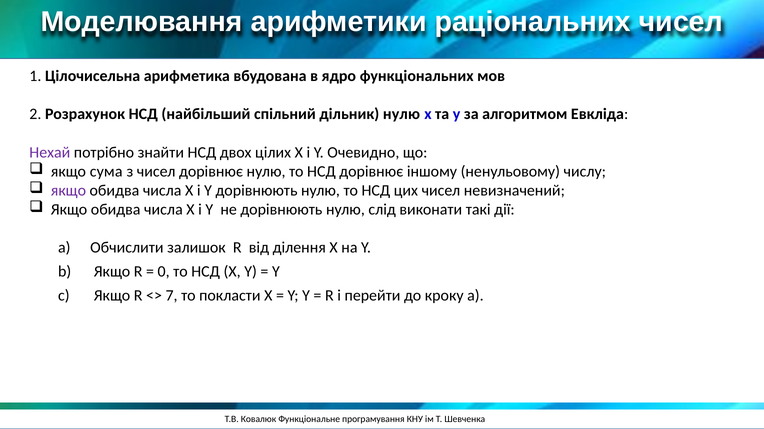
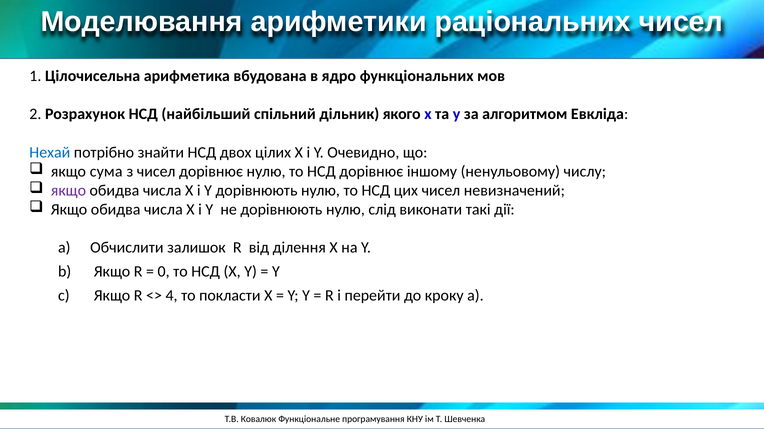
дільник нулю: нулю -> якого (402, 114)
Нехай colour: purple -> blue (50, 153)
7: 7 -> 4 (172, 296)
